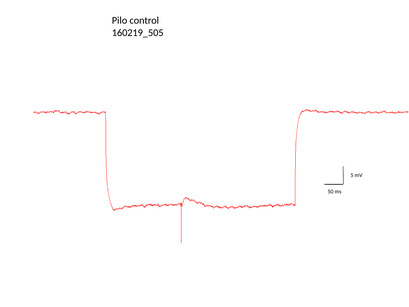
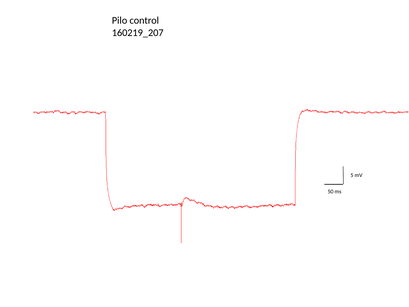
160219_505: 160219_505 -> 160219_207 (138, 33)
